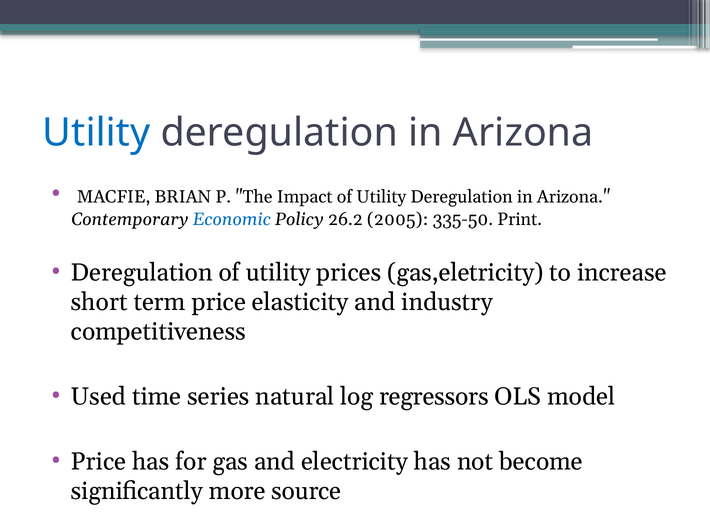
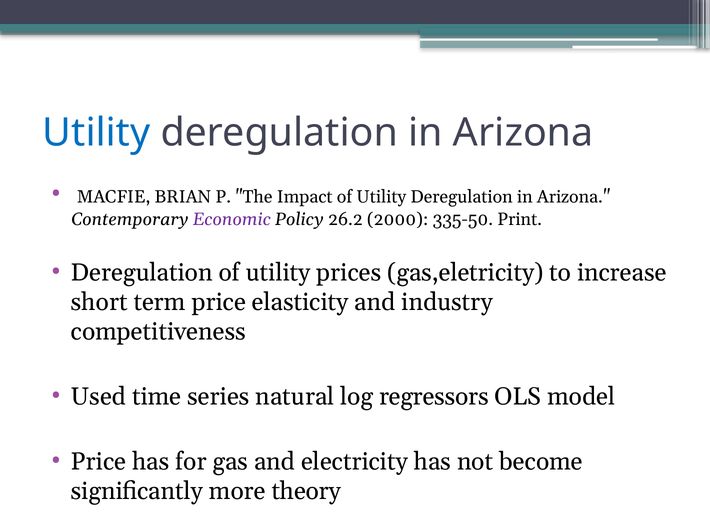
Economic colour: blue -> purple (232, 220)
2005: 2005 -> 2000 (398, 220)
source: source -> theory (306, 492)
